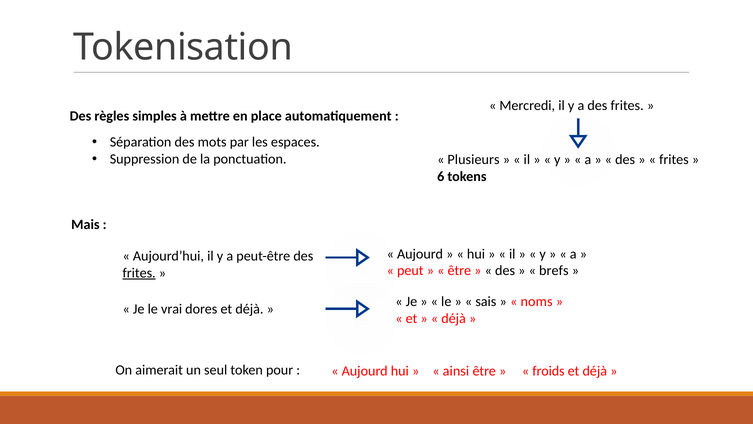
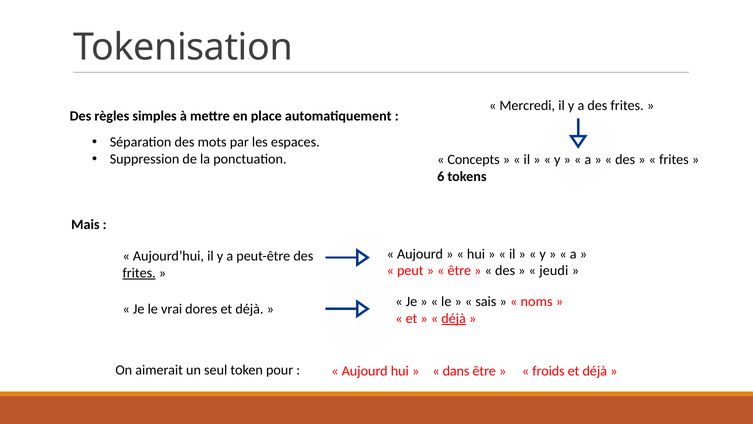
Plusieurs: Plusieurs -> Concepts (474, 159)
brefs: brefs -> jeudi (554, 271)
déjà underline: none -> present (454, 318)
ainsi: ainsi -> dans (456, 371)
